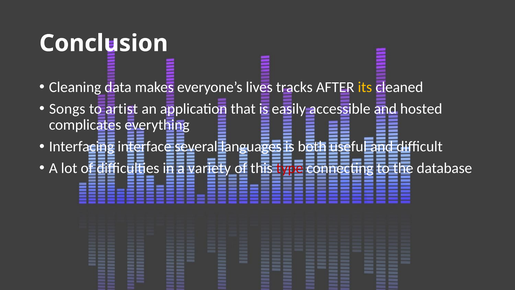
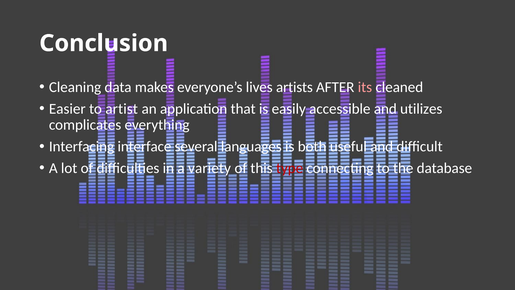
tracks: tracks -> artists (294, 87)
its colour: yellow -> pink (365, 87)
Songs: Songs -> Easier (67, 109)
hosted: hosted -> utilizes (421, 109)
